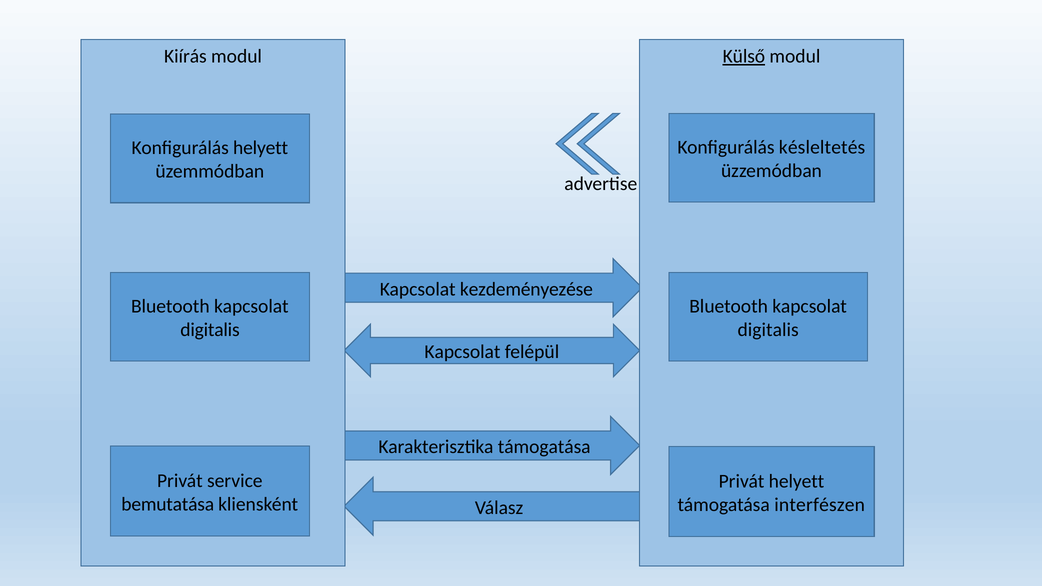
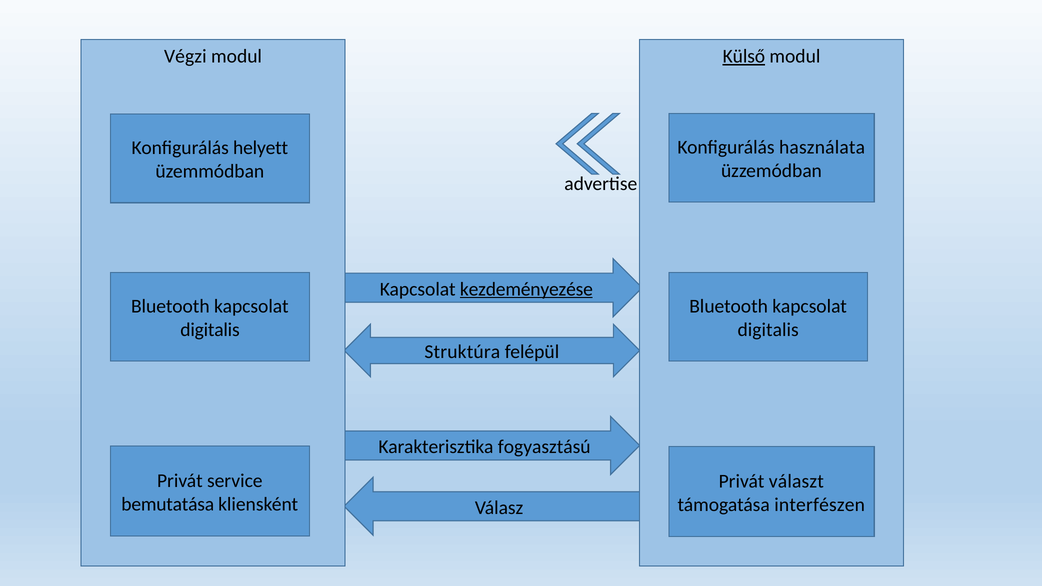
Kiírás: Kiírás -> Végzi (185, 56)
késleltetés: késleltetés -> használata (822, 147)
kezdeményezése underline: none -> present (526, 289)
Kapcsolat: Kapcsolat -> Struktúra (462, 352)
Karakterisztika támogatása: támogatása -> fogyasztású (544, 447)
Privát helyett: helyett -> választ (796, 481)
